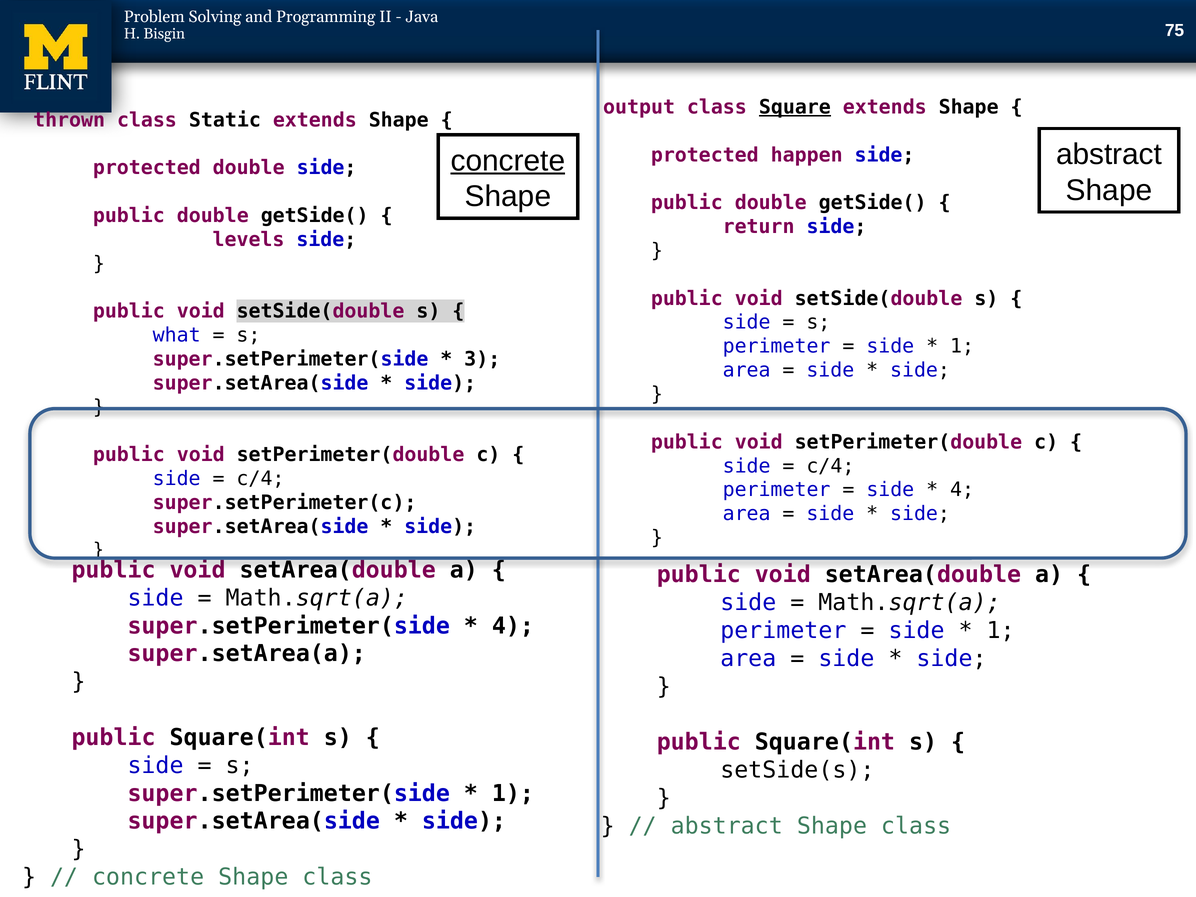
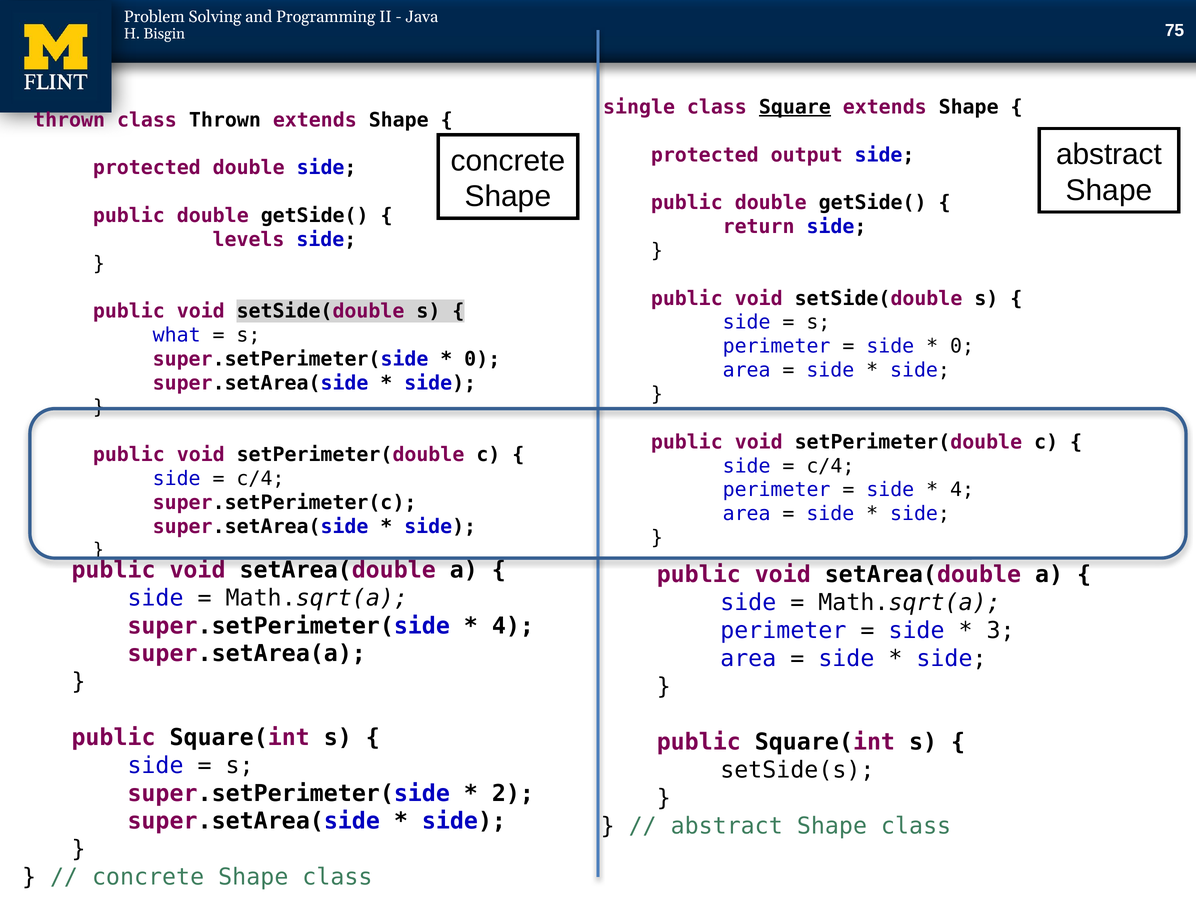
output: output -> single (639, 107)
Static: Static -> Thrown (225, 120)
happen: happen -> output (807, 155)
concrete underline: present -> none (508, 161)
1: 1 -> 0 (962, 346)
3: 3 -> 0 (482, 359)
1: 1 -> 3 (1001, 631)
1: 1 -> 2 (513, 793)
